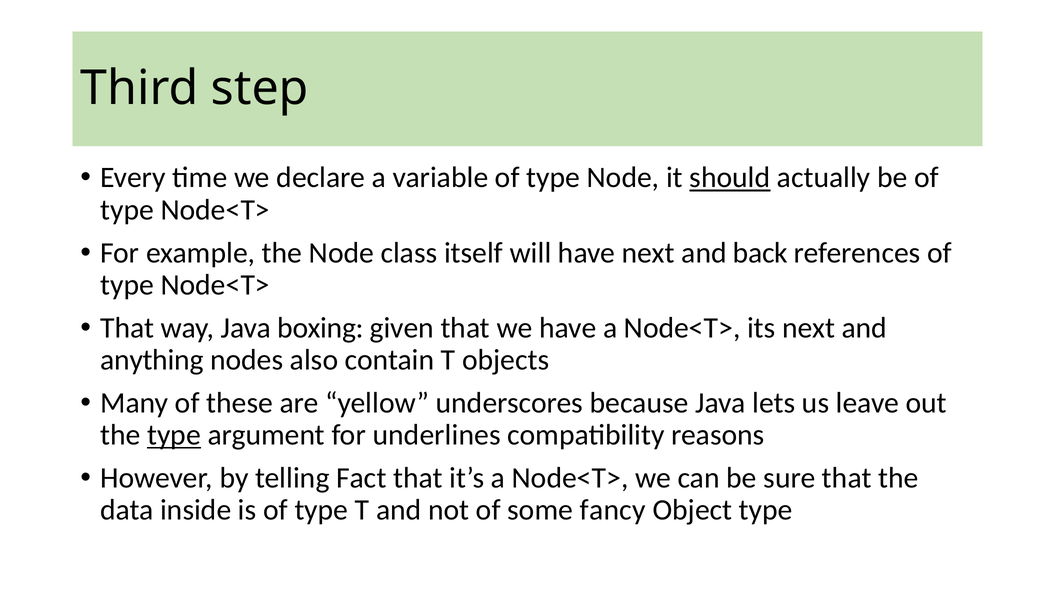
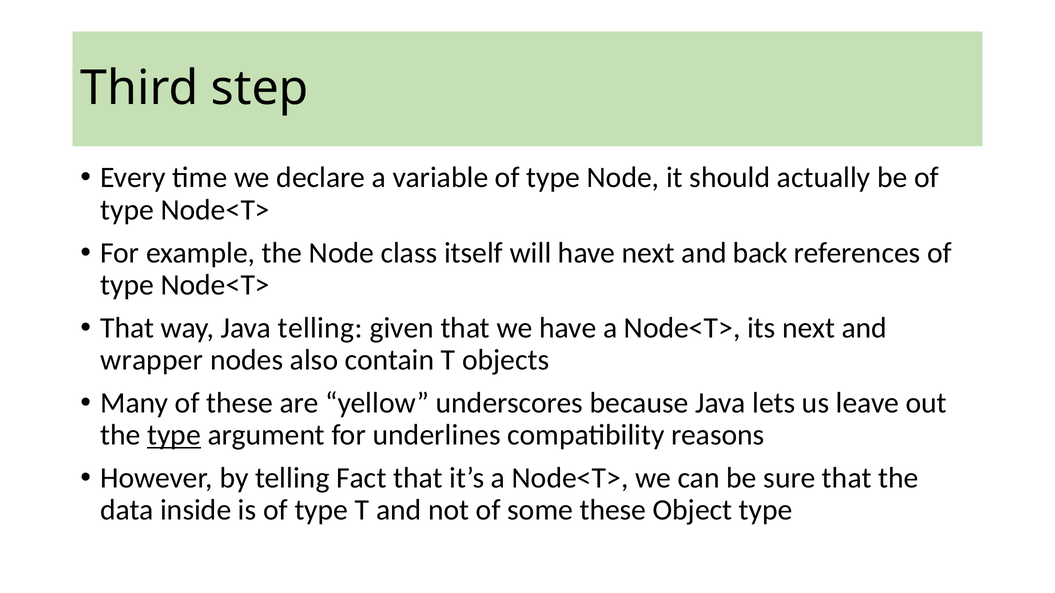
should underline: present -> none (730, 178)
Java boxing: boxing -> telling (320, 328)
anything: anything -> wrapper (152, 360)
some fancy: fancy -> these (613, 511)
